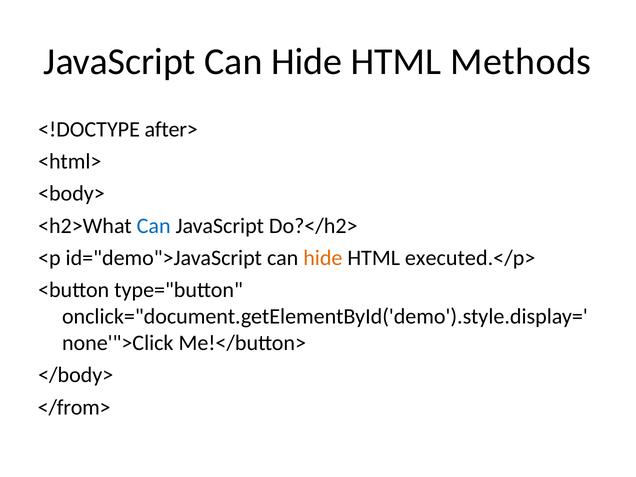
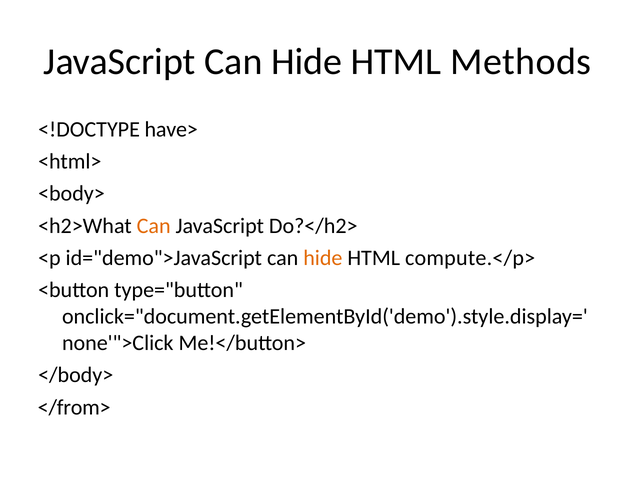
after>: after> -> have> (171, 129)
Can colour: blue -> orange (154, 226)
executed.</p>: executed.</p> -> compute.</p> (470, 258)
